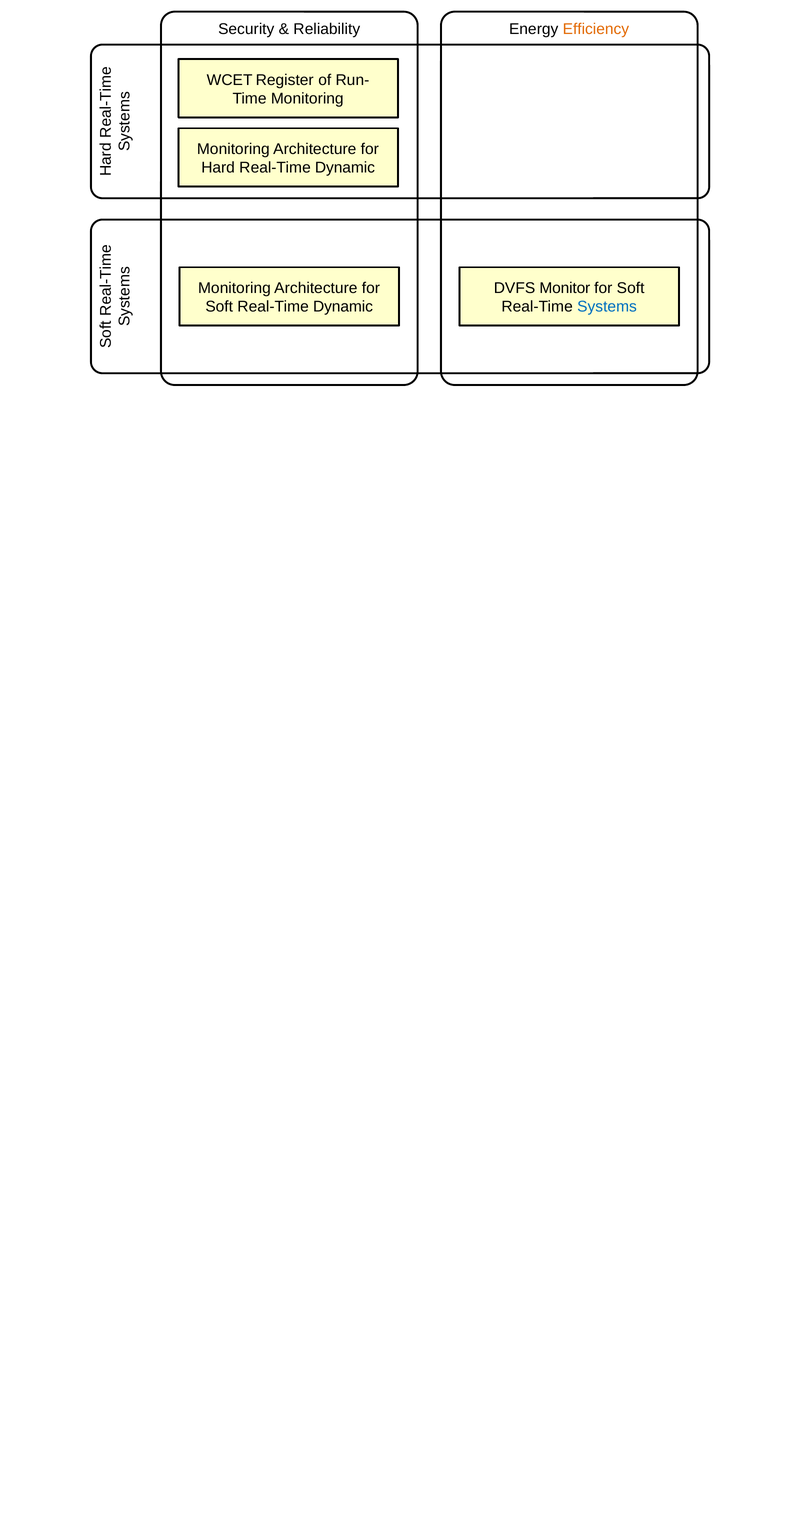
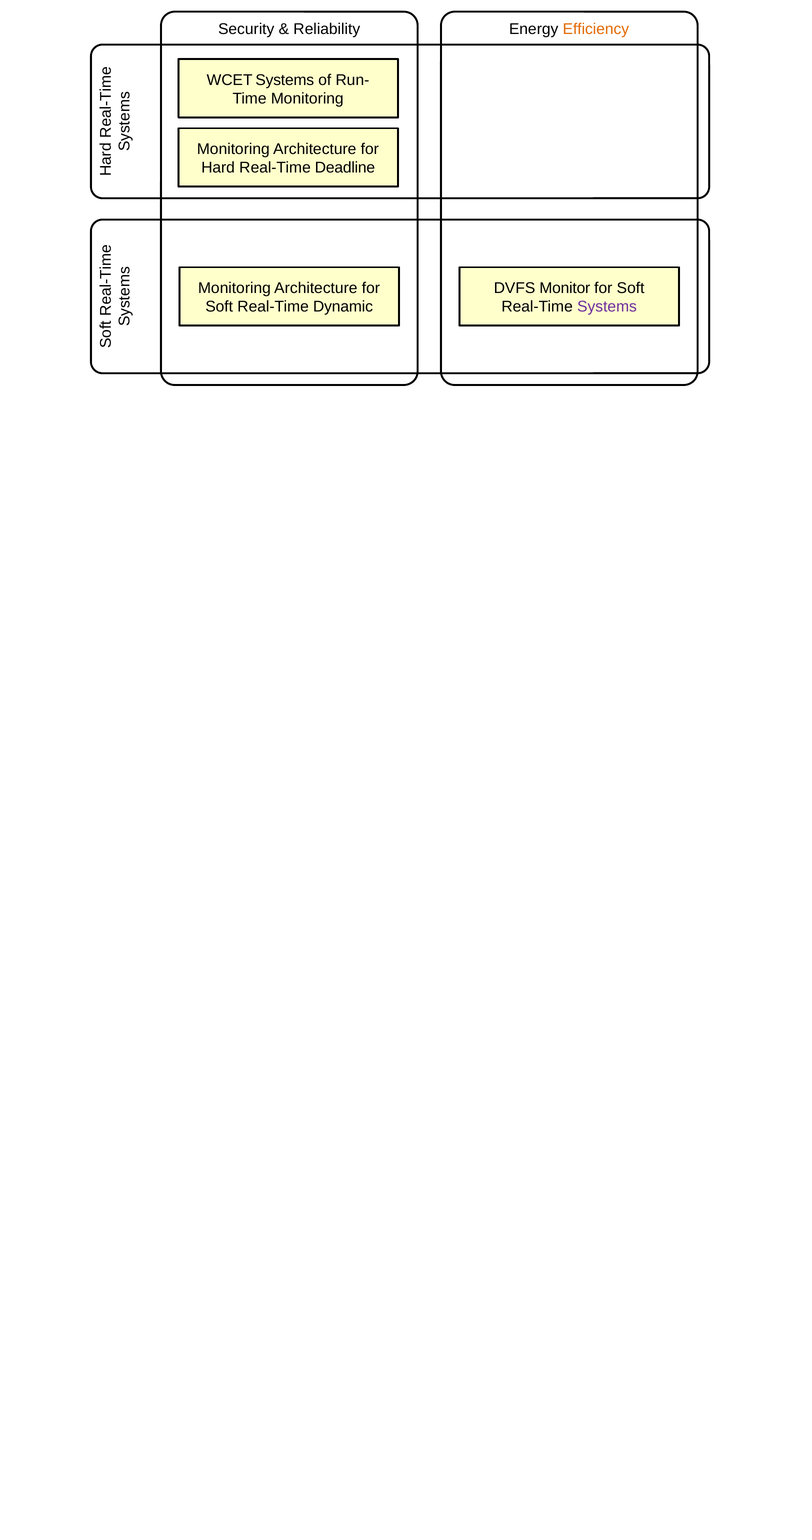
WCET Register: Register -> Systems (285, 80)
Hard Real-Time Dynamic: Dynamic -> Deadline (345, 168)
Systems colour: blue -> purple (607, 307)
